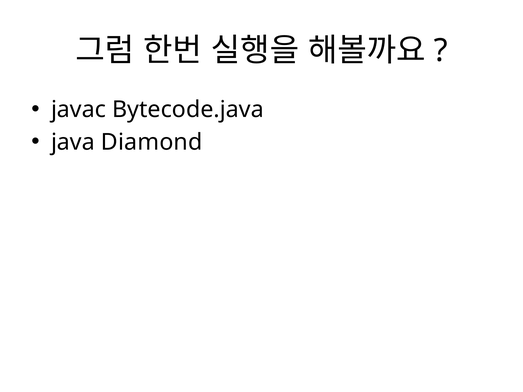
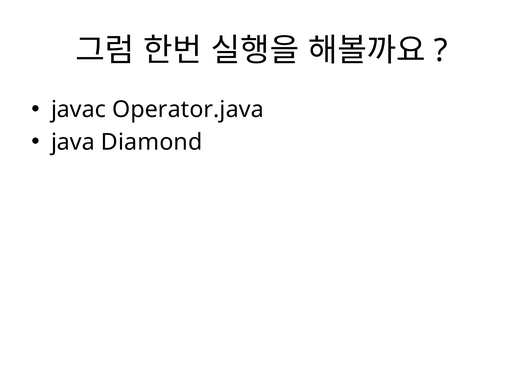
Bytecode.java: Bytecode.java -> Operator.java (188, 110)
